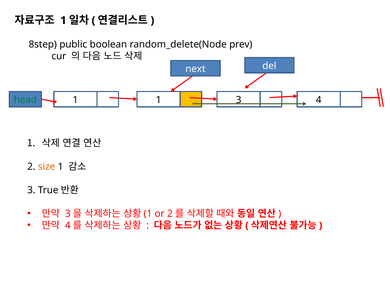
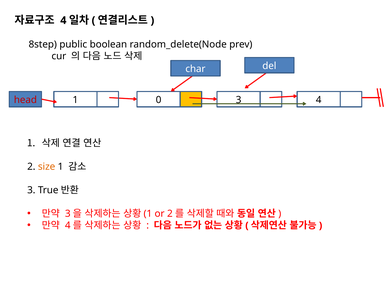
1: 1 -> 4 (63, 20)
next: next -> char (195, 69)
head colour: green -> red (25, 100)
1 1: 1 -> 0 (159, 100)
